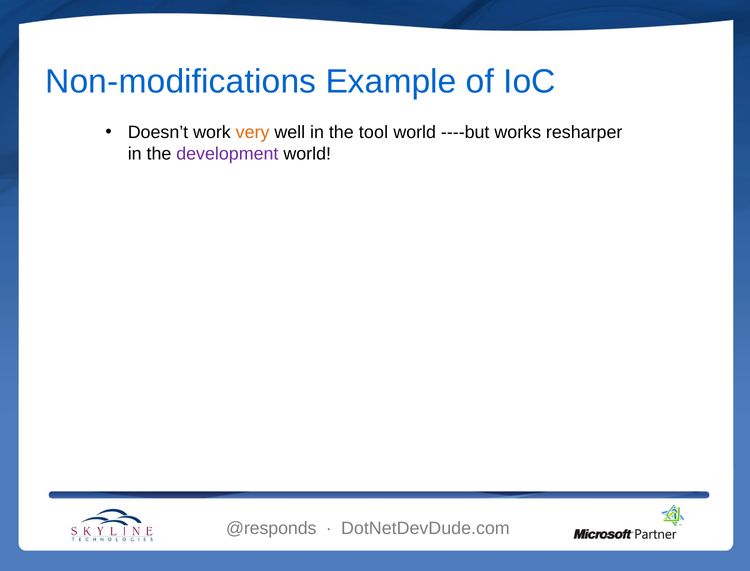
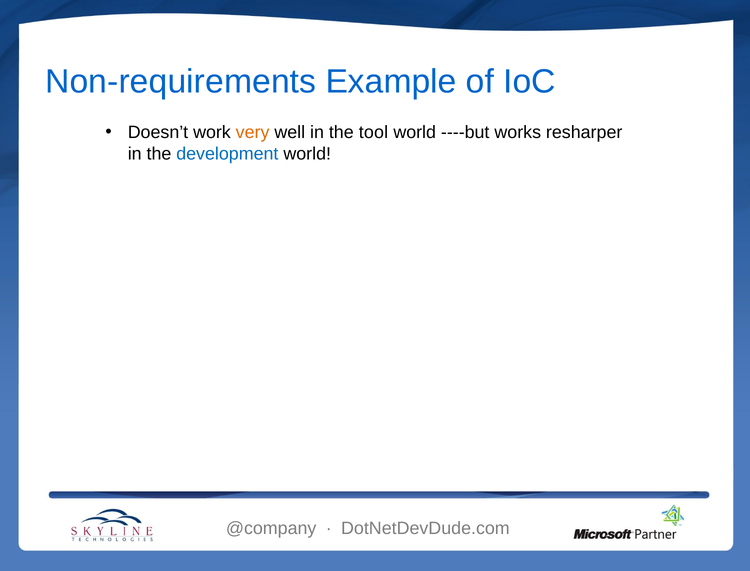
Non-modifications: Non-modifications -> Non-requirements (181, 82)
development colour: purple -> blue (227, 154)
@responds: @responds -> @company (271, 529)
